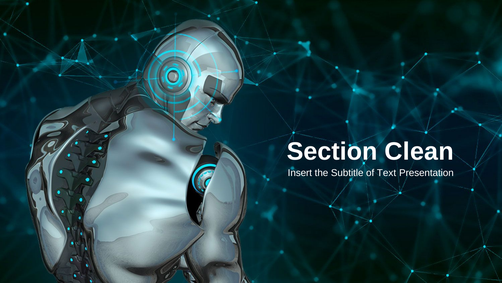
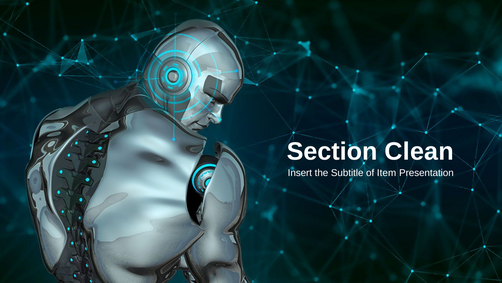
Text: Text -> Item (387, 172)
